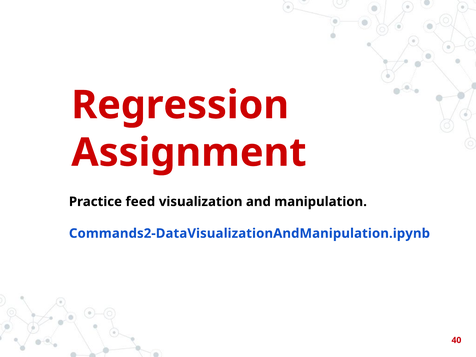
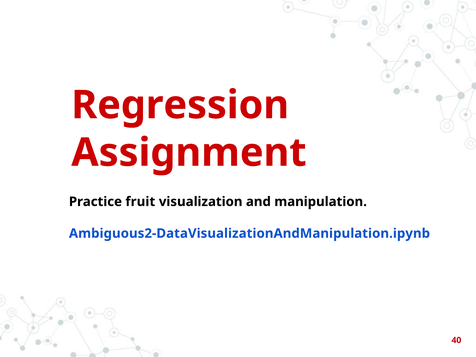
feed: feed -> fruit (140, 202)
Commands2-DataVisualizationAndManipulation.ipynb: Commands2-DataVisualizationAndManipulation.ipynb -> Ambiguous2-DataVisualizationAndManipulation.ipynb (249, 233)
